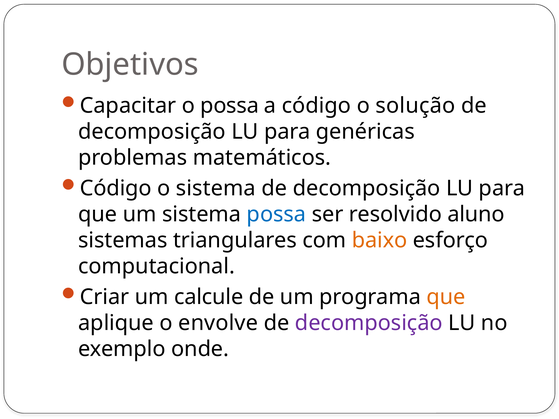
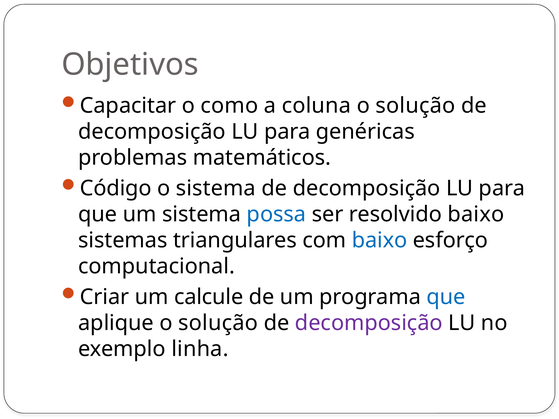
o possa: possa -> como (229, 106)
a código: código -> coluna (316, 106)
resolvido aluno: aluno -> baixo (476, 214)
baixo colour: orange -> blue (380, 240)
que colour: orange -> blue (446, 297)
aplique o envolve: envolve -> solução (218, 323)
onde: onde -> linha (200, 349)
